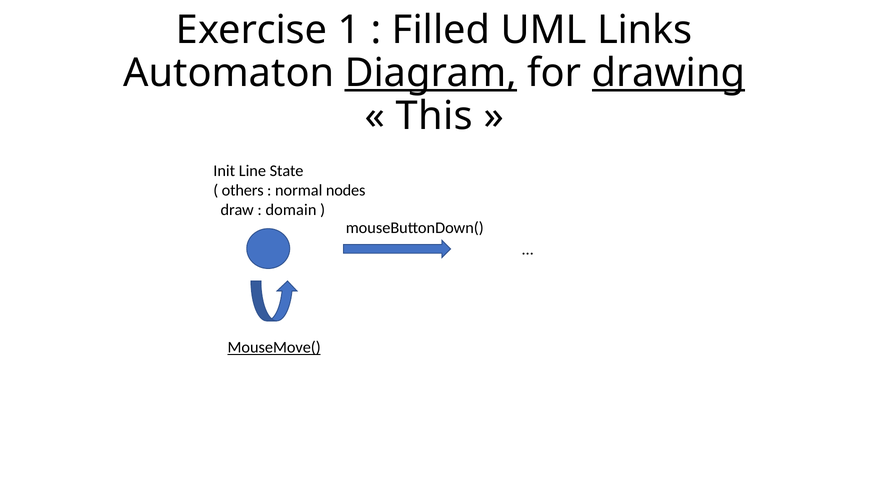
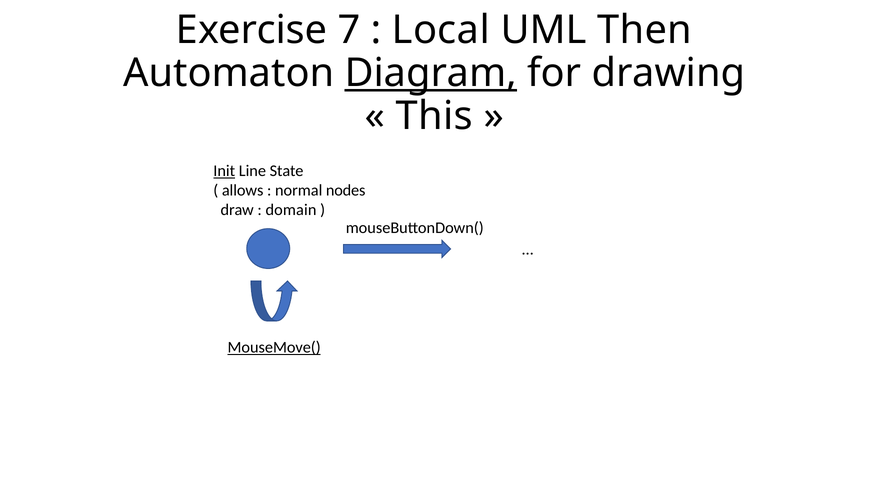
1: 1 -> 7 (349, 30)
Filled: Filled -> Local (441, 30)
Links: Links -> Then (645, 30)
drawing underline: present -> none (668, 73)
Init underline: none -> present (224, 171)
others: others -> allows (243, 190)
